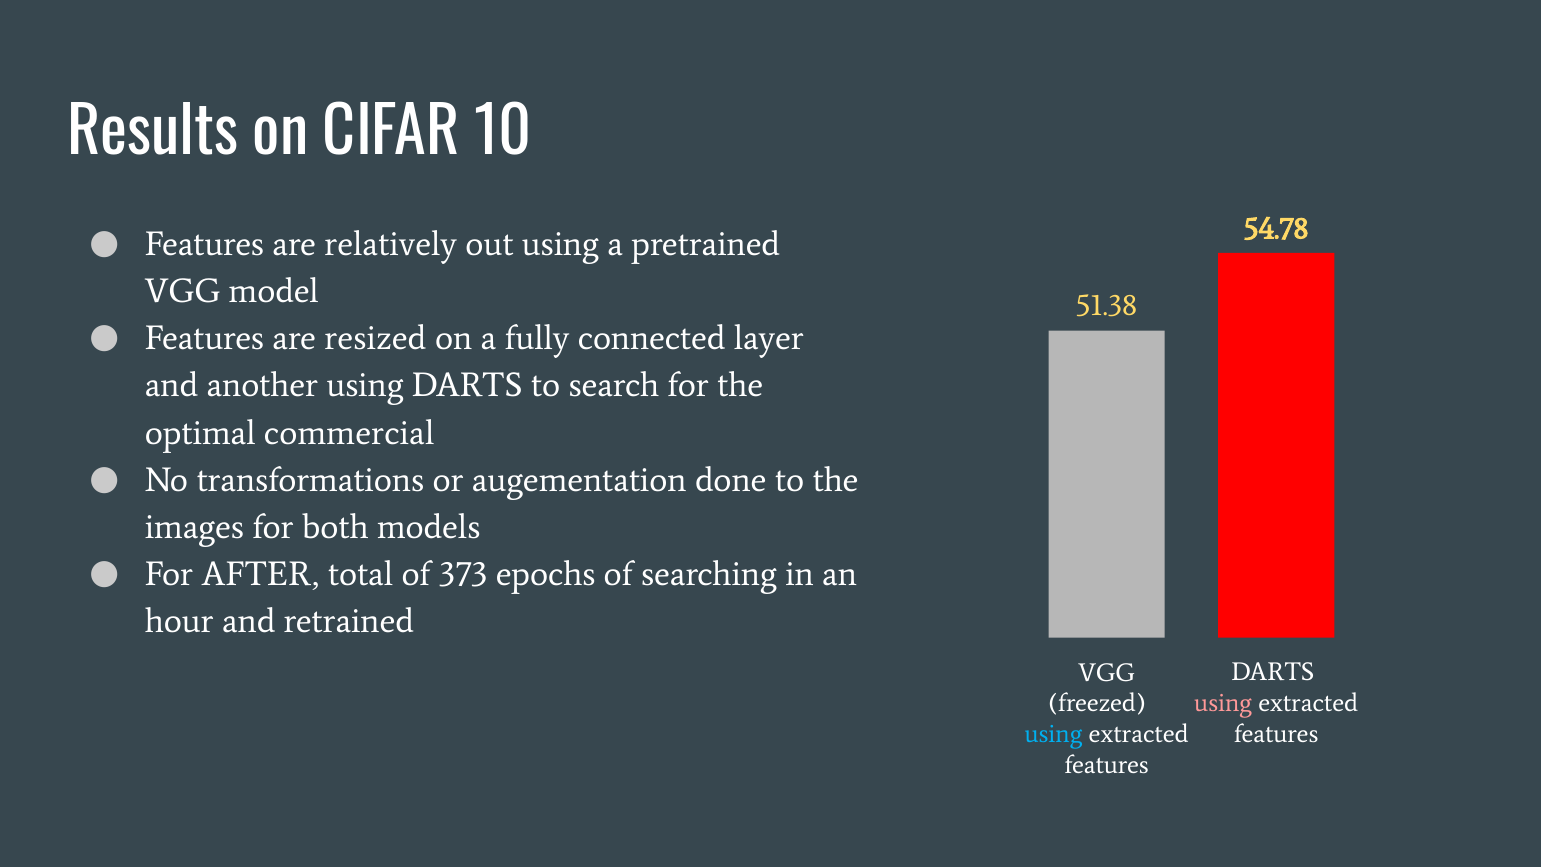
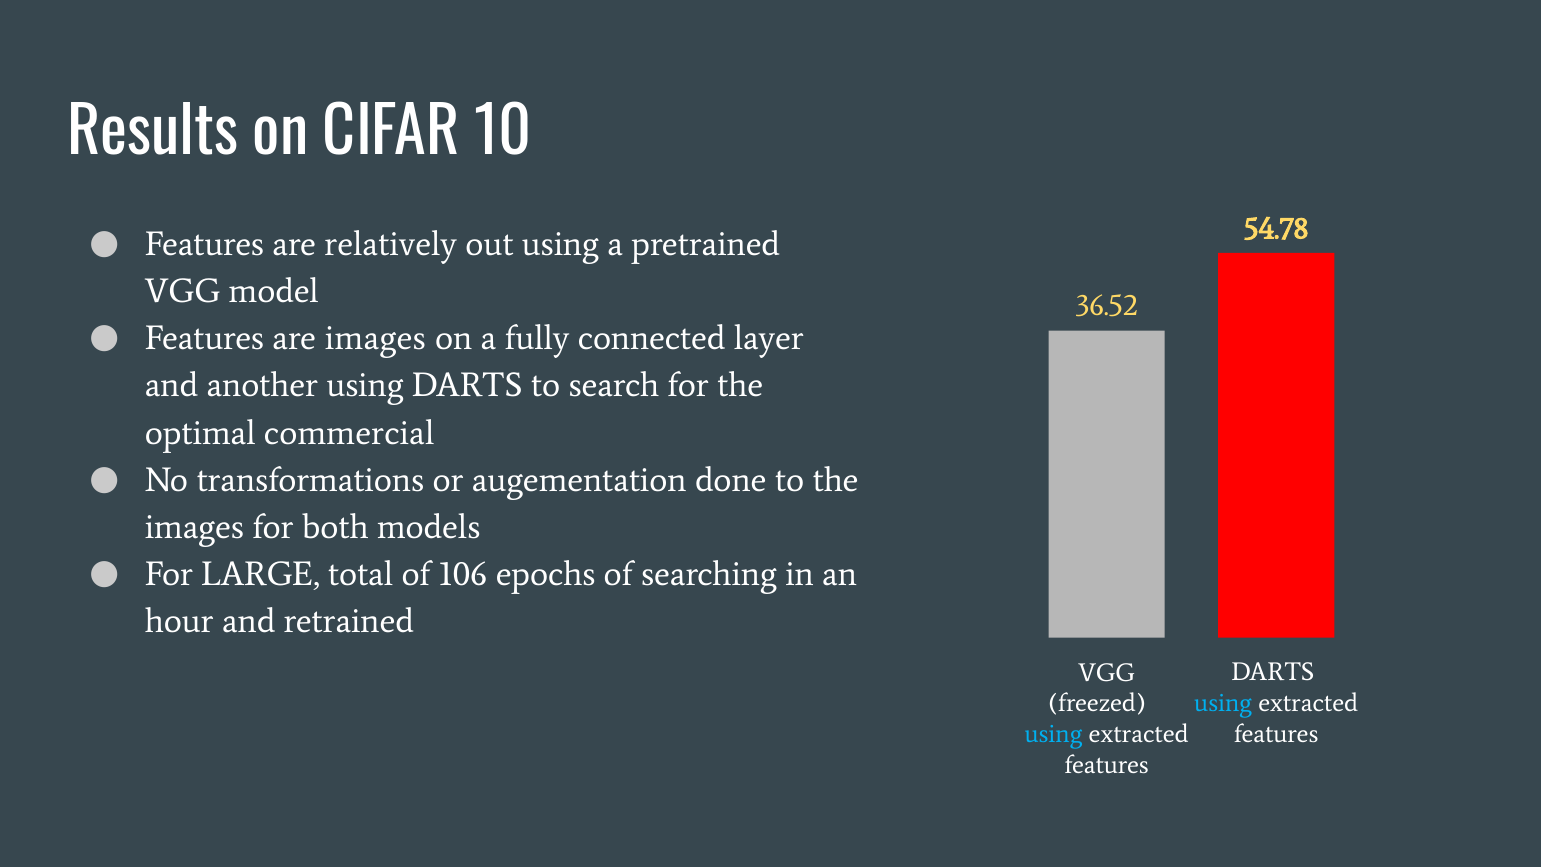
51.38: 51.38 -> 36.52 (1107, 306)
are resized: resized -> images (375, 338)
AFTER: AFTER -> LARGE (261, 574)
373: 373 -> 106 (463, 574)
using colour: pink -> light blue (1223, 703)
